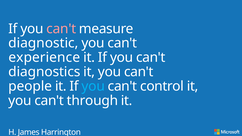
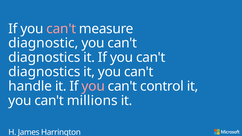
experience: experience -> diagnostics (44, 57)
people: people -> handle (30, 86)
you colour: light blue -> pink (93, 86)
through: through -> millions (92, 101)
